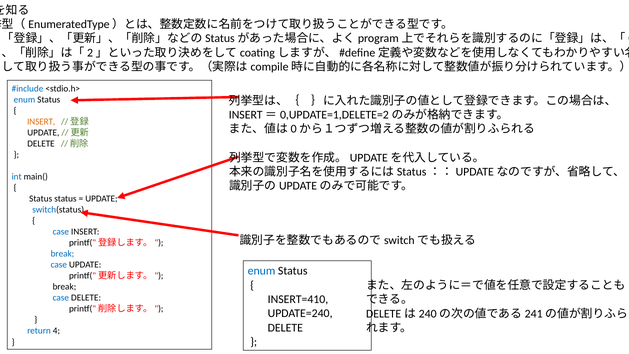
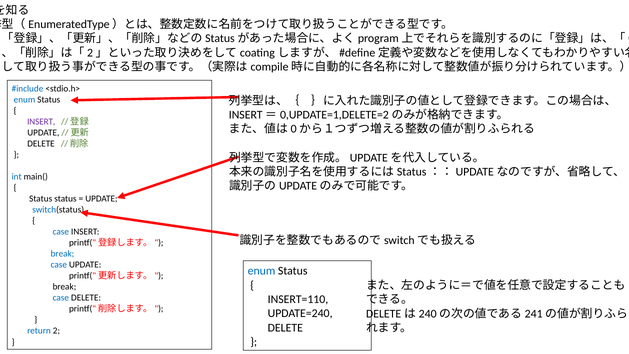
INSERT colour: orange -> purple (41, 122)
INSERT=410: INSERT=410 -> INSERT=110 (298, 299)
4: 4 -> 2 (56, 331)
